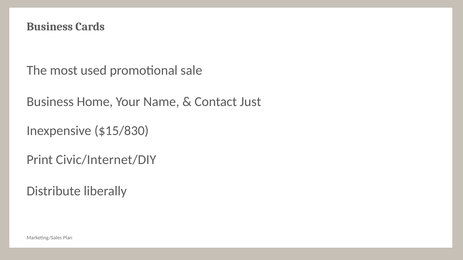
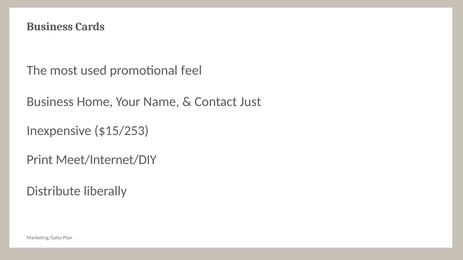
sale: sale -> feel (191, 71)
$15/830: $15/830 -> $15/253 (122, 131)
Civic/Internet/DIY: Civic/Internet/DIY -> Meet/Internet/DIY (106, 160)
